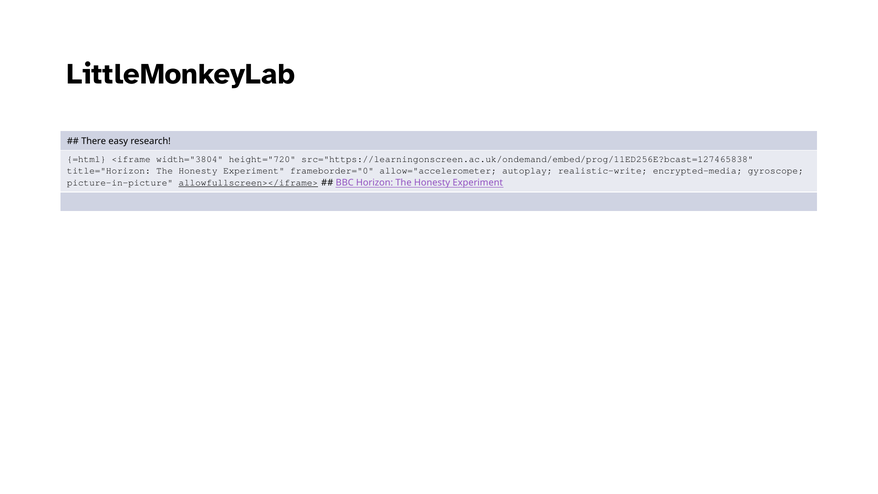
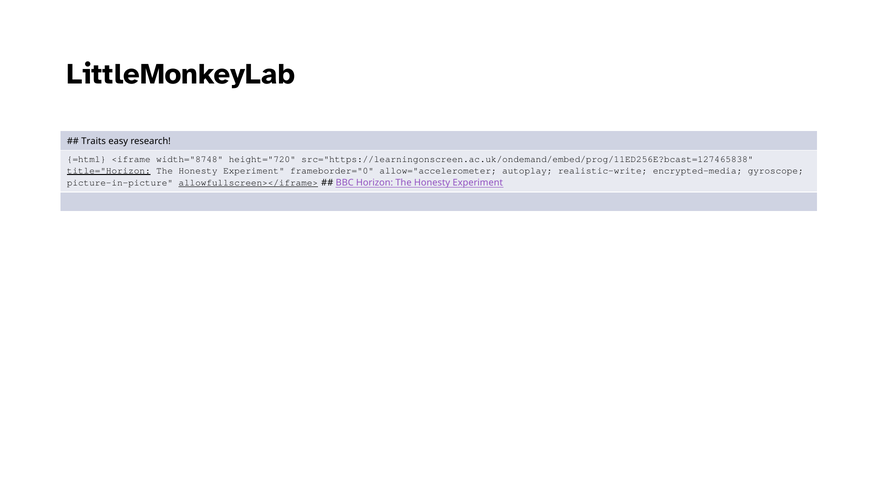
There: There -> Traits (94, 141)
width="3804: width="3804 -> width="8748 (190, 159)
title="Horizon underline: none -> present (109, 170)
